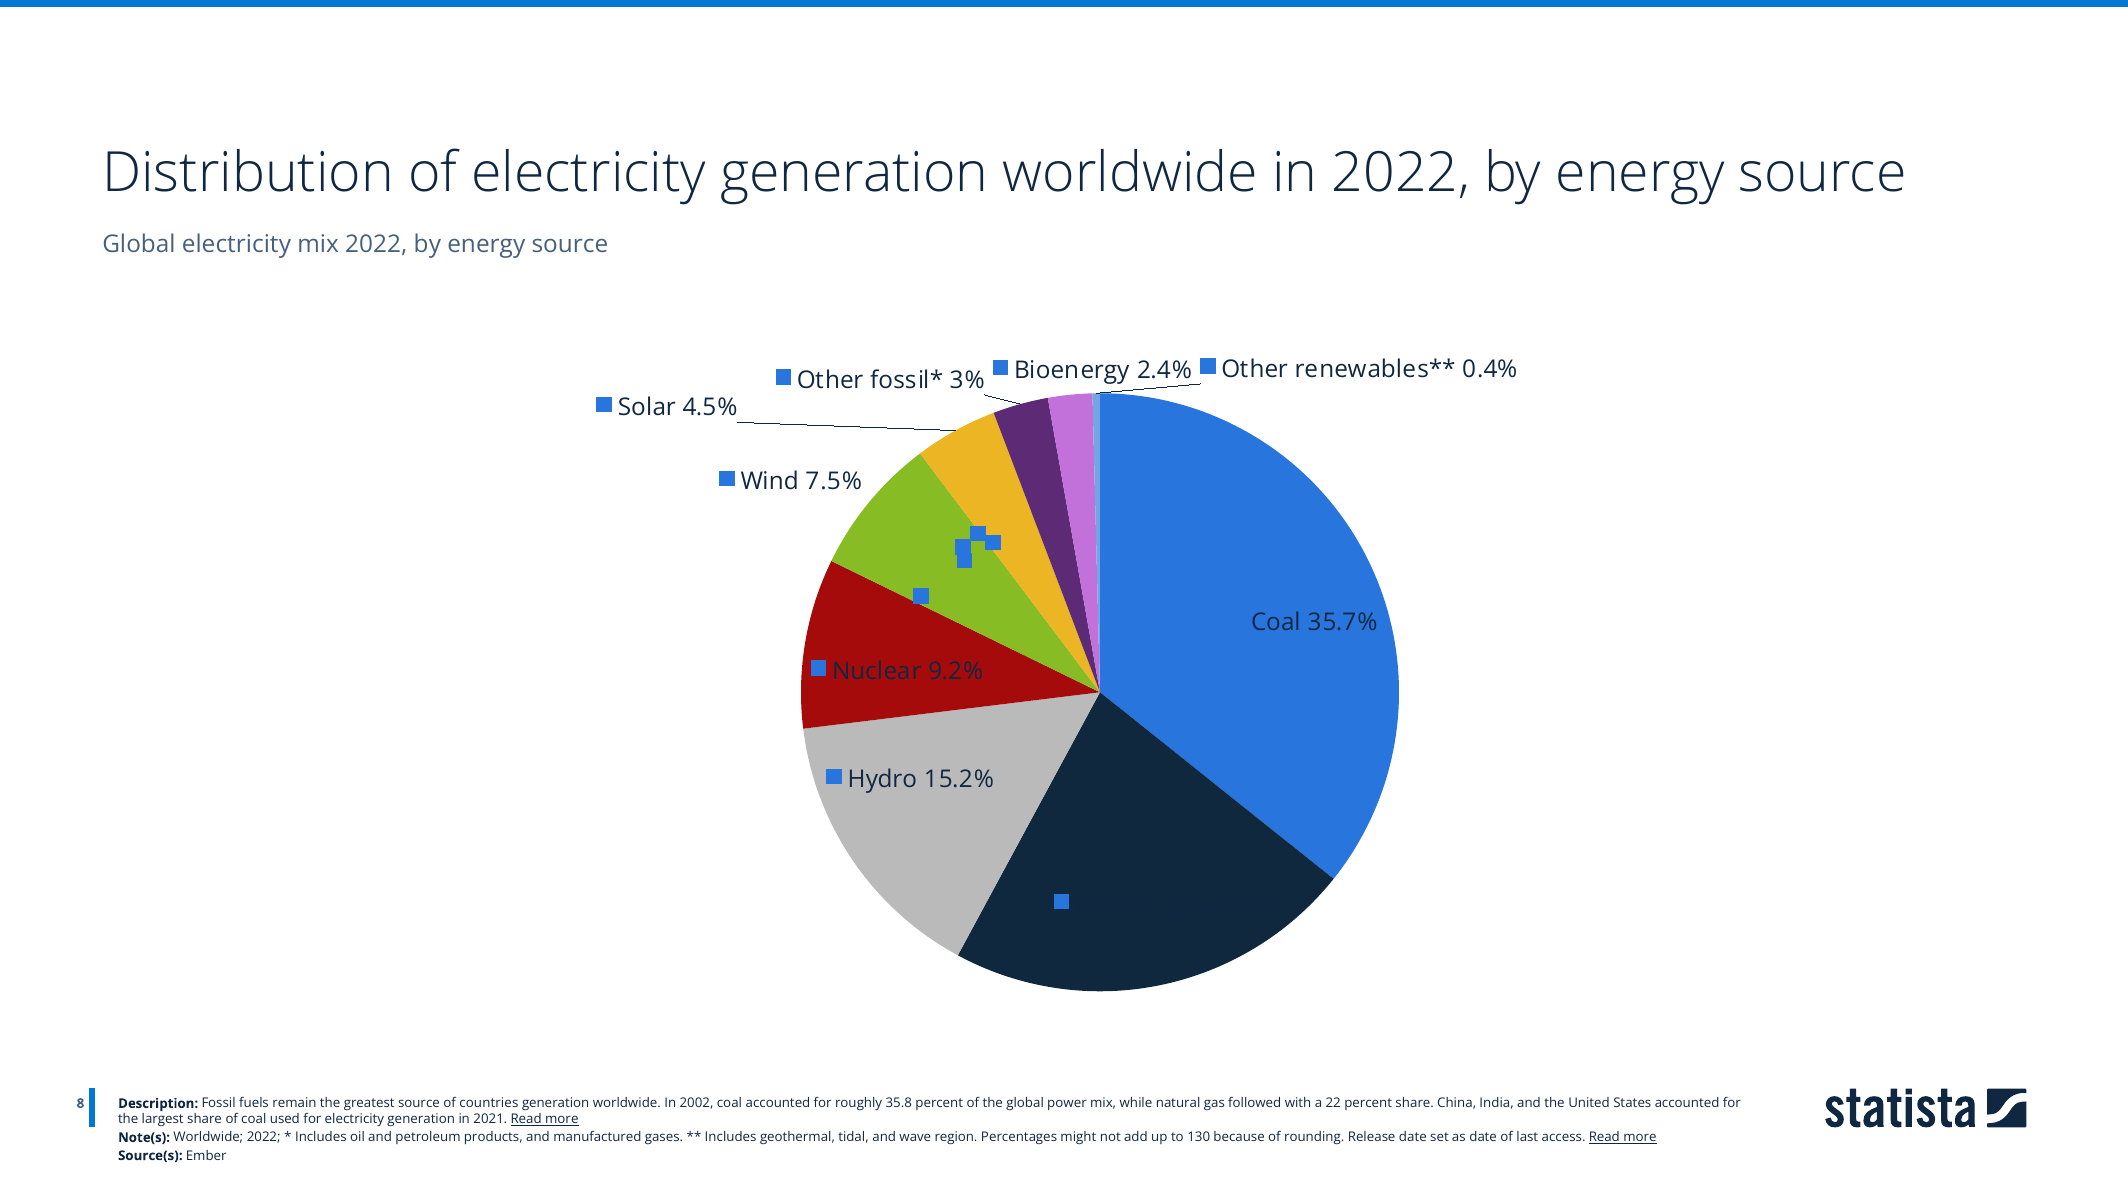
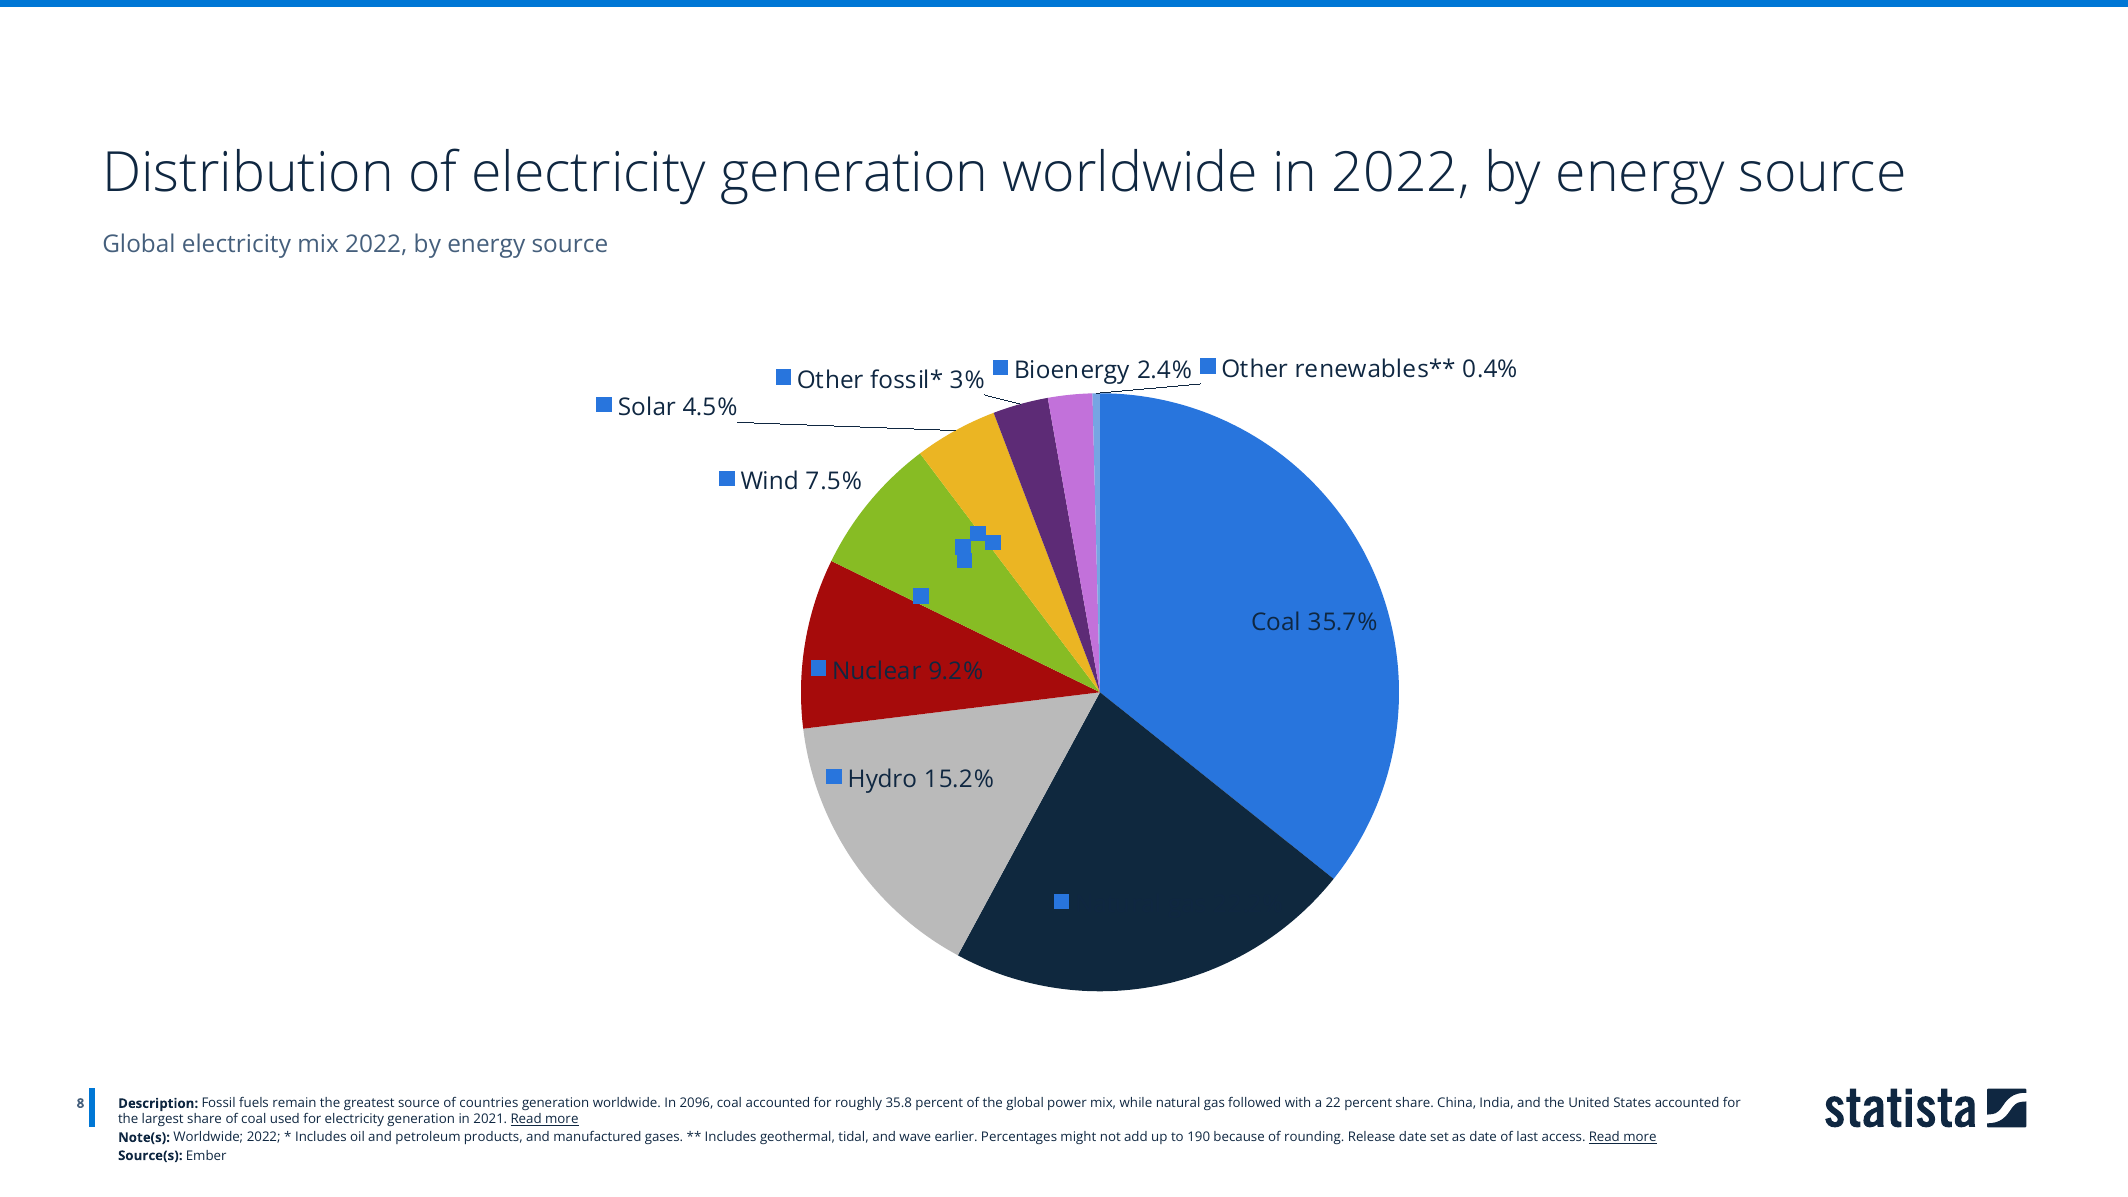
2002: 2002 -> 2096 (697, 1103)
region: region -> earlier (956, 1138)
130: 130 -> 190 (1199, 1138)
